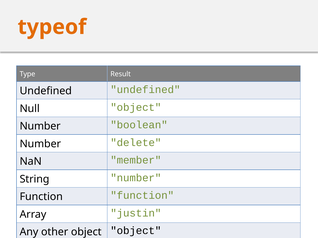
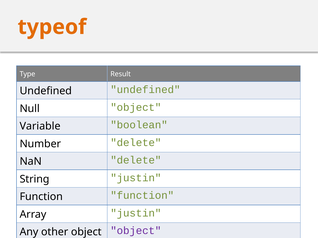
Number: Number -> Variable (40, 126)
NaN member: member -> delete (136, 161)
String number: number -> justin (136, 178)
object colour: black -> purple (136, 231)
